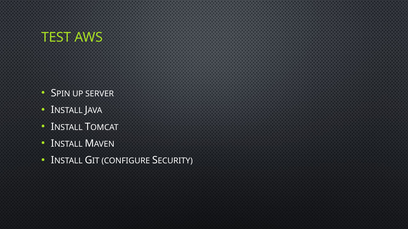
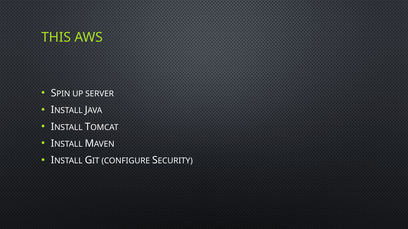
TEST: TEST -> THIS (56, 37)
